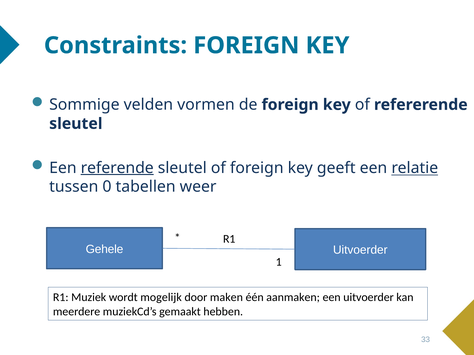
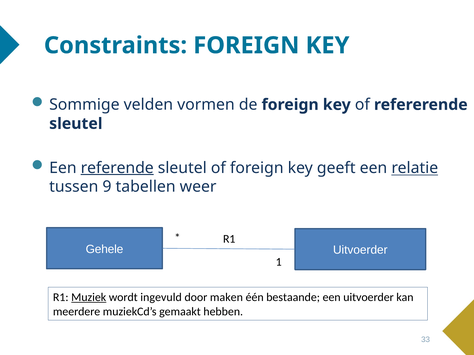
0: 0 -> 9 (107, 187)
Muziek underline: none -> present (89, 298)
mogelijk: mogelijk -> ingevuld (161, 298)
aanmaken: aanmaken -> bestaande (293, 298)
